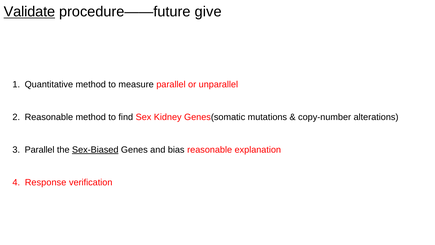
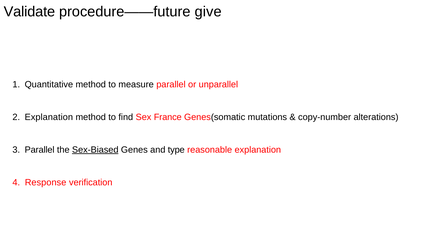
Validate underline: present -> none (29, 12)
Reasonable: Reasonable -> Explanation (49, 117)
Kidney: Kidney -> France (168, 117)
bias: bias -> type (176, 150)
